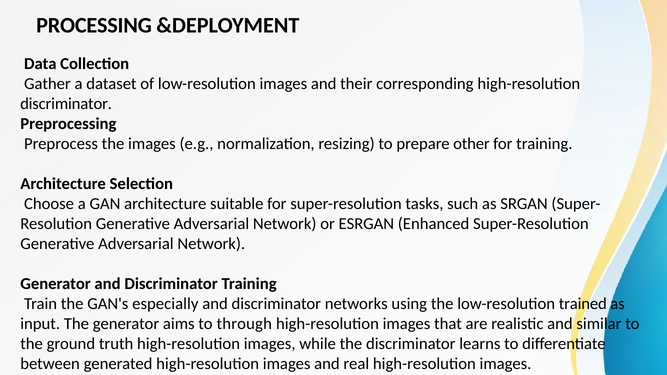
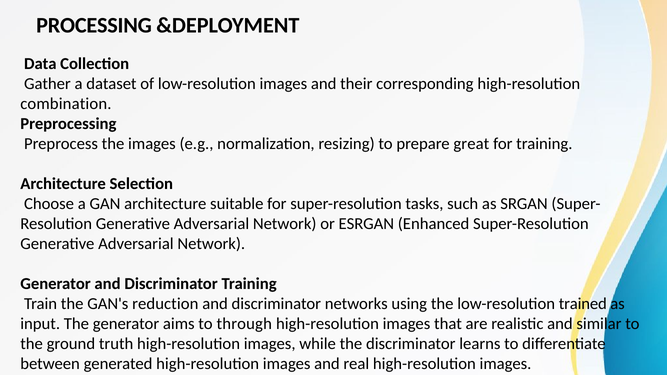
discriminator: discriminator -> combination (66, 104)
other: other -> great (471, 144)
especially: especially -> reduction (165, 304)
